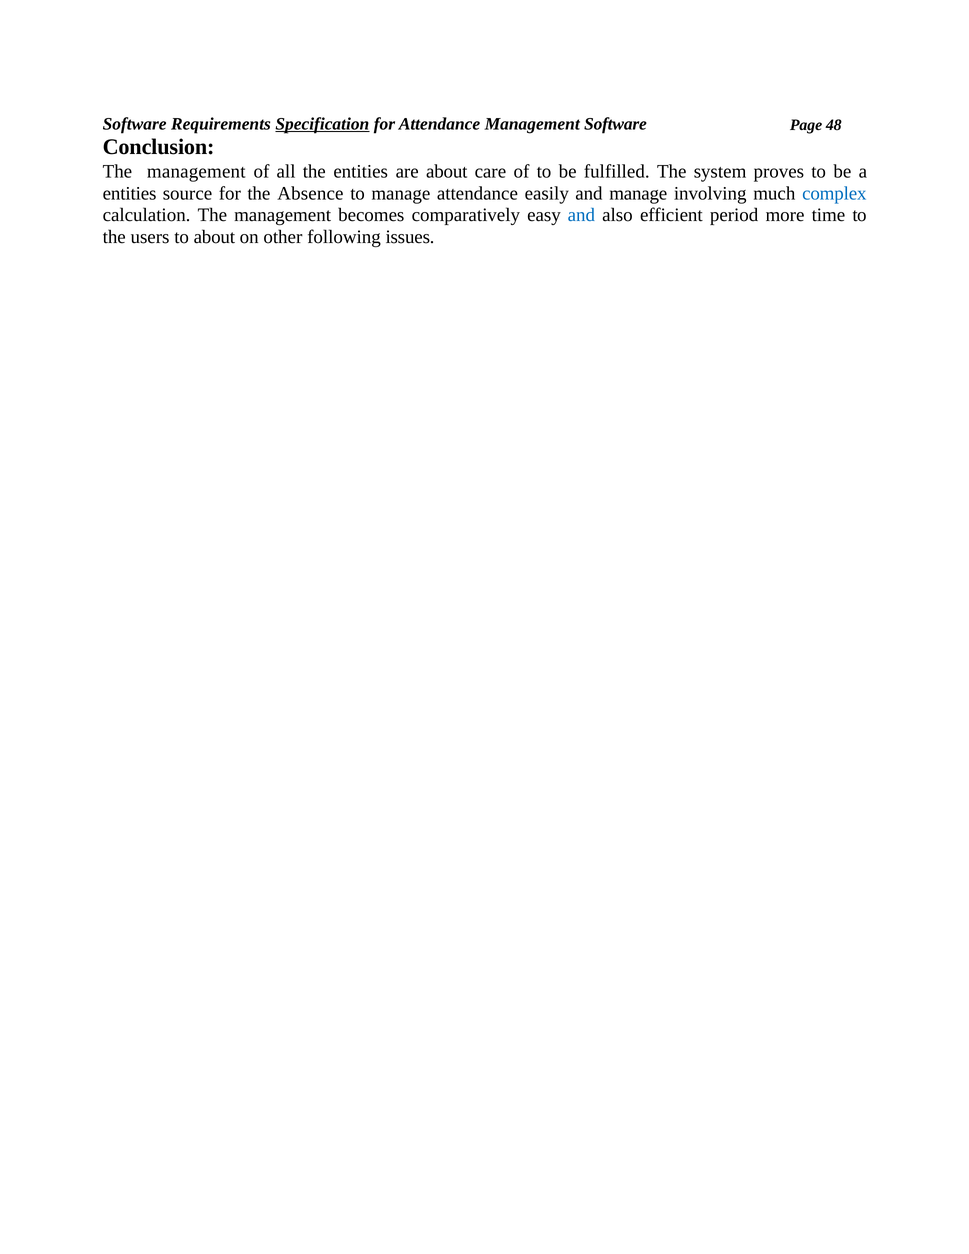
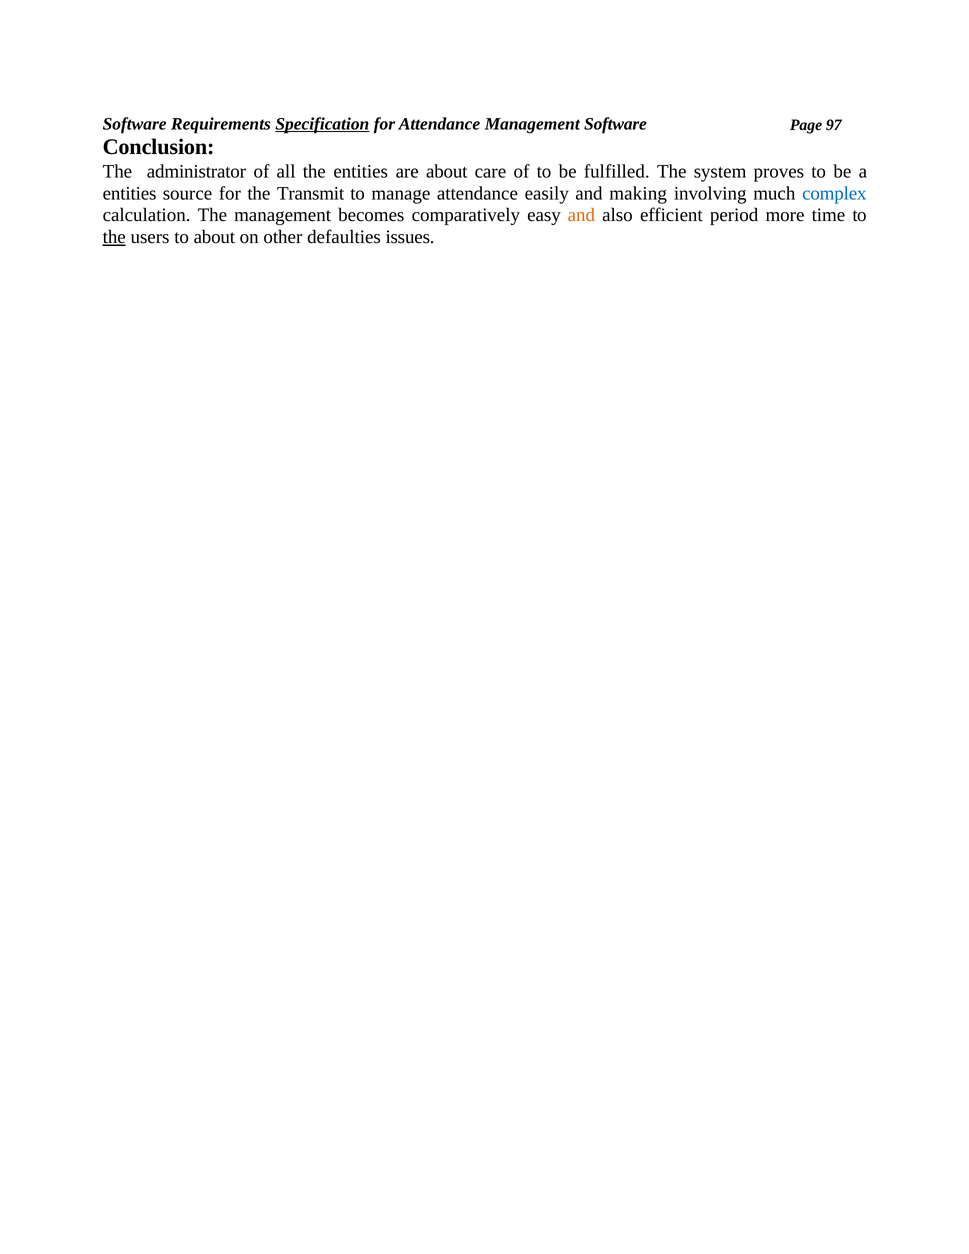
48: 48 -> 97 (834, 125)
management: management -> administrator (196, 172)
Absence: Absence -> Transmit (311, 193)
and manage: manage -> making (638, 193)
and colour: blue -> orange (581, 215)
the underline: none -> present (114, 237)
following: following -> defaulties (344, 237)
